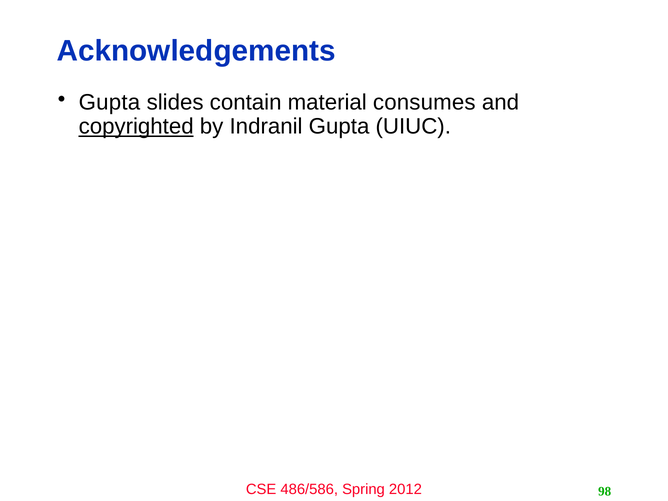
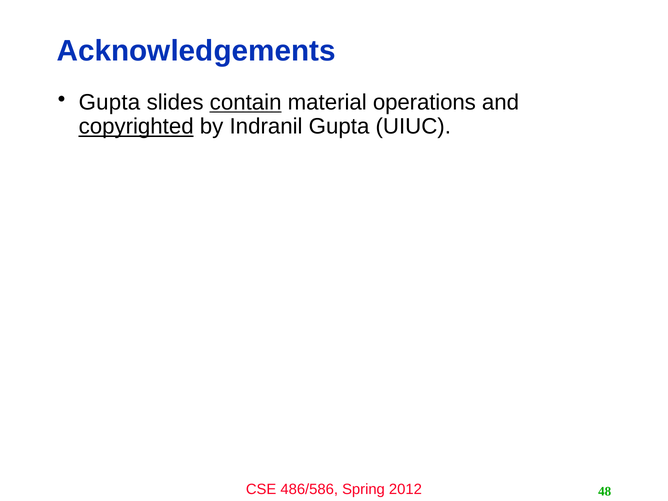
contain underline: none -> present (246, 102)
consumes: consumes -> operations (424, 102)
98: 98 -> 48 (605, 491)
